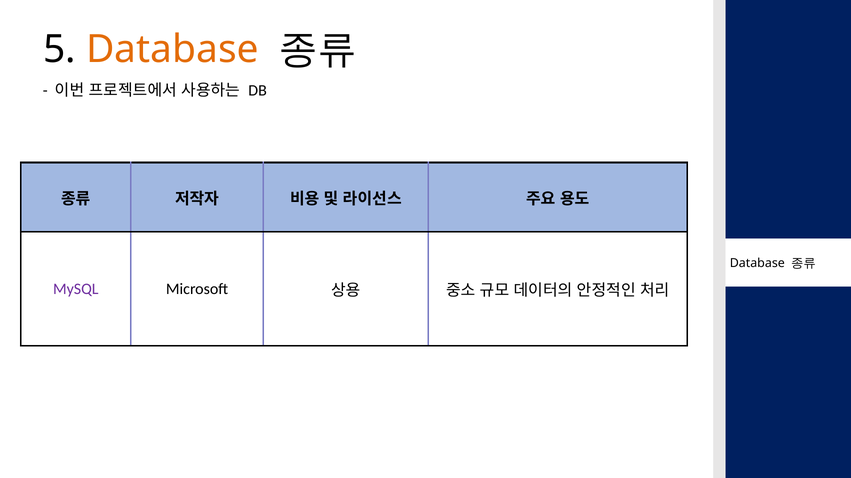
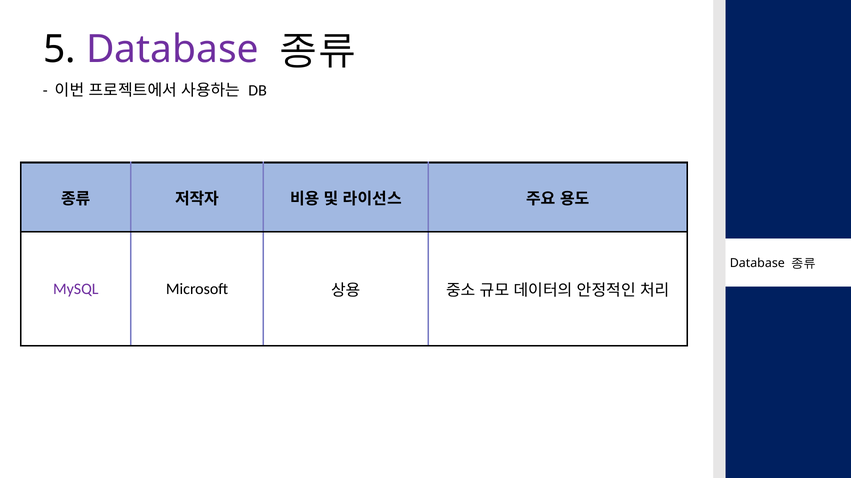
Database colour: orange -> purple (172, 50)
